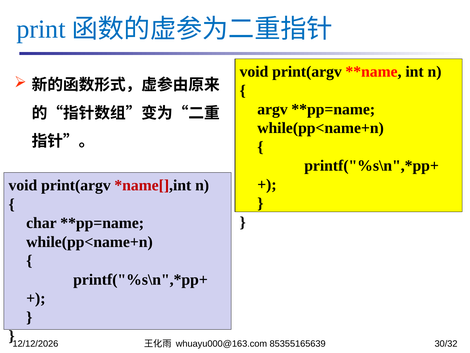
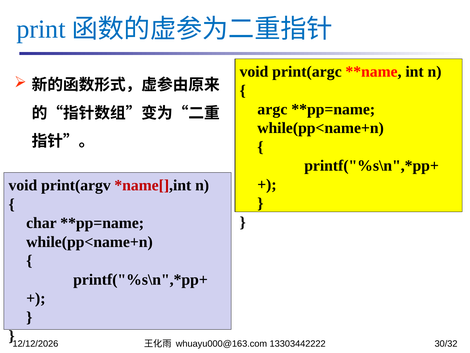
print(argv: print(argv -> print(argc (307, 72)
argv: argv -> argc (272, 109)
85355165639: 85355165639 -> 13303442222 (298, 343)
